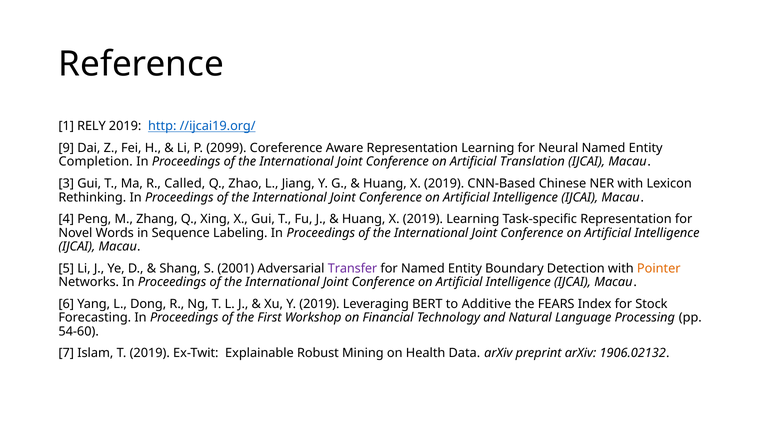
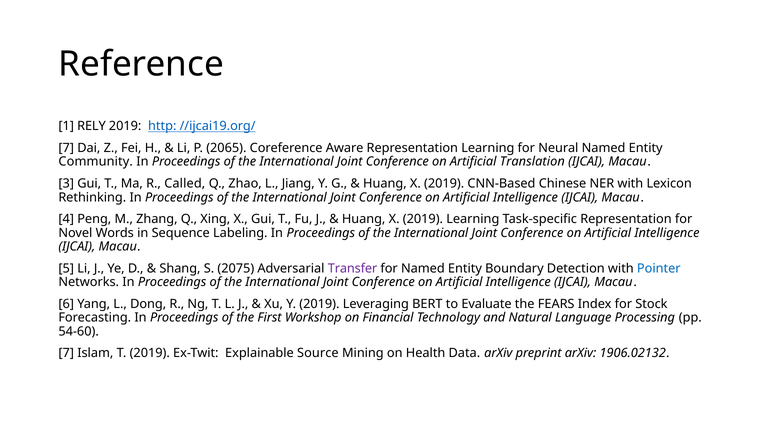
9: 9 -> 7 (66, 148)
2099: 2099 -> 2065 (226, 148)
Completion: Completion -> Community (96, 162)
2001: 2001 -> 2075 (236, 268)
Pointer colour: orange -> blue (659, 268)
Additive: Additive -> Evaluate (487, 304)
Robust: Robust -> Source (318, 353)
